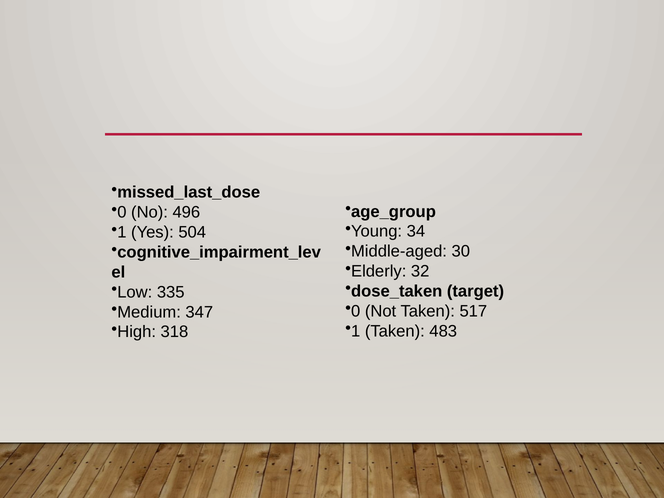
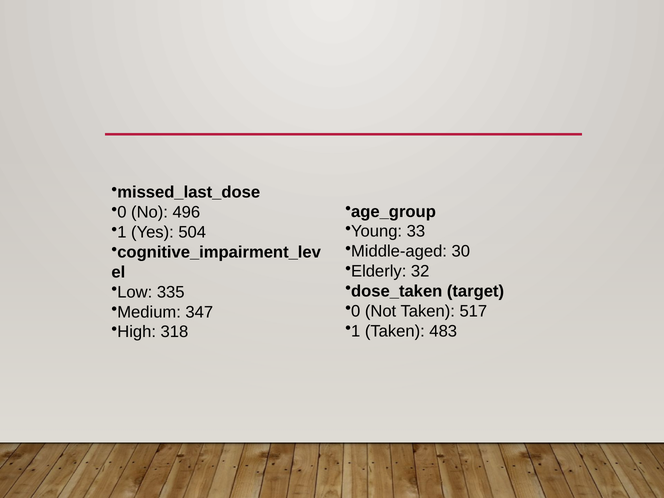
34: 34 -> 33 (416, 231)
